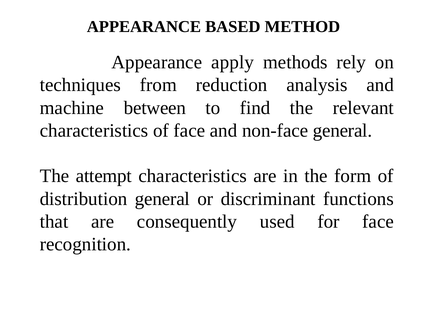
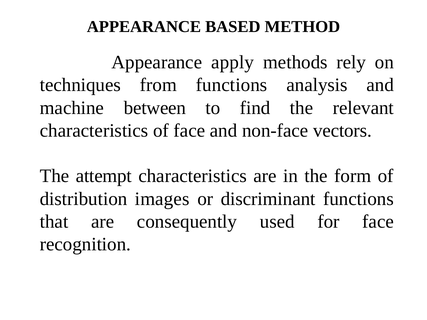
from reduction: reduction -> functions (232, 85)
non-face general: general -> vectors (342, 131)
distribution general: general -> images (162, 199)
